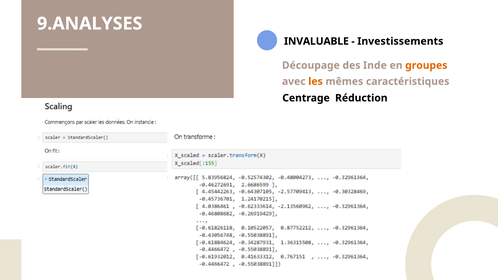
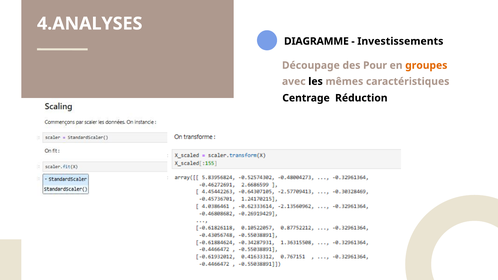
9.ANALYSES: 9.ANALYSES -> 4.ANALYSES (90, 24)
INVALUABLE: INVALUABLE -> DIAGRAMME (316, 41)
Inde: Inde -> Pour (375, 65)
les colour: orange -> black (316, 81)
